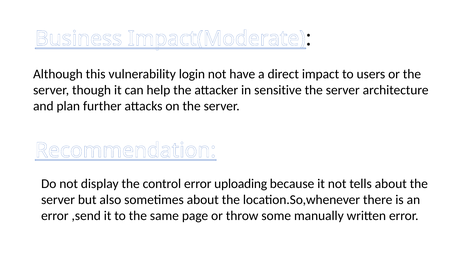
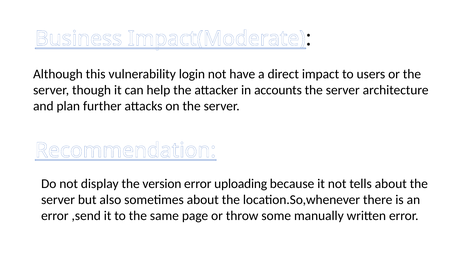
sensitive: sensitive -> accounts (278, 90)
control: control -> version (162, 184)
